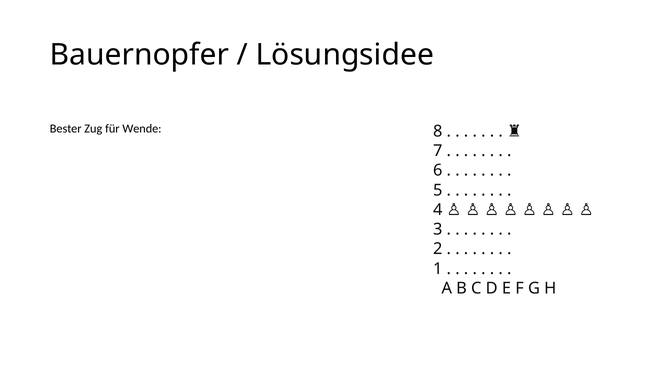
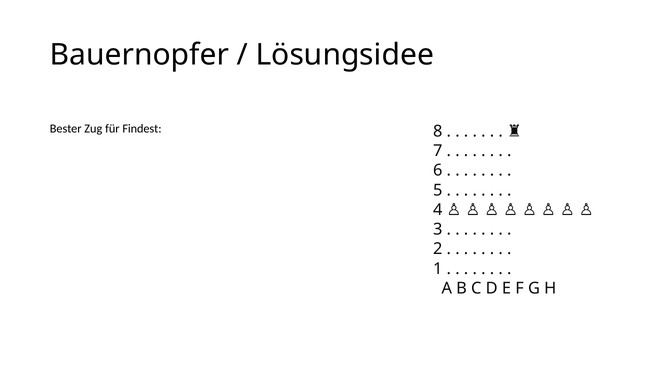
Wende: Wende -> Findest (142, 129)
